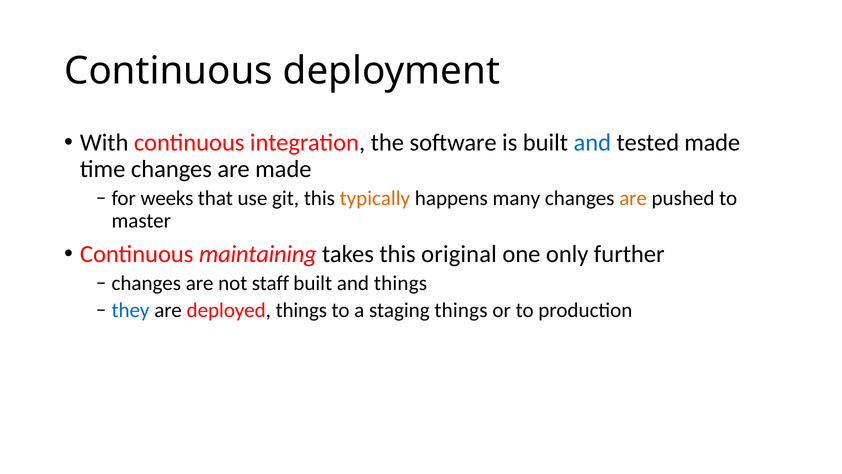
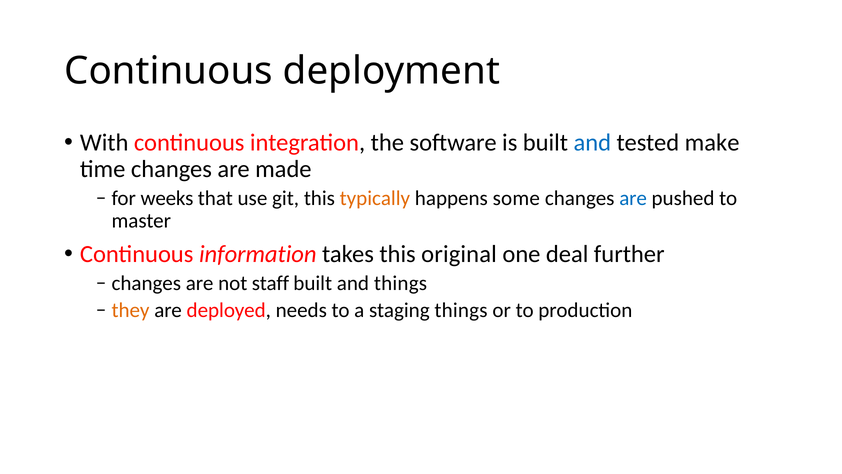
tested made: made -> make (712, 142)
many: many -> some (516, 198)
are colour: orange -> blue (633, 198)
maintaining: maintaining -> information (258, 254)
only: only -> deal (567, 254)
they colour: blue -> orange (131, 310)
deployed things: things -> needs (301, 310)
